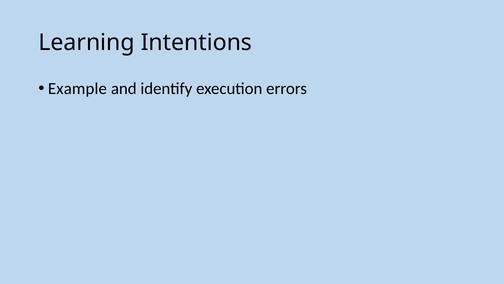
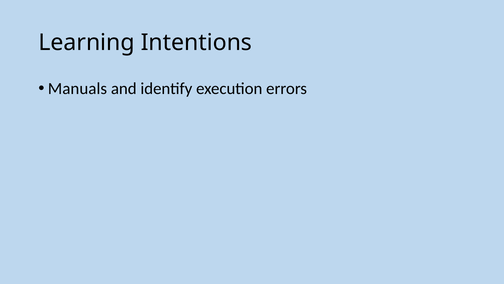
Example: Example -> Manuals (77, 89)
